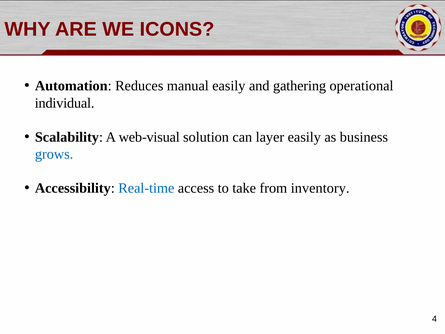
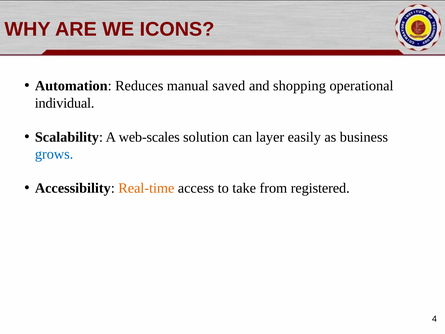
manual easily: easily -> saved (229, 86)
gathering: gathering -> shopping (299, 86)
web-visual: web-visual -> web-scales (149, 137)
Real-time colour: blue -> orange (146, 188)
inventory: inventory -> registered (320, 188)
